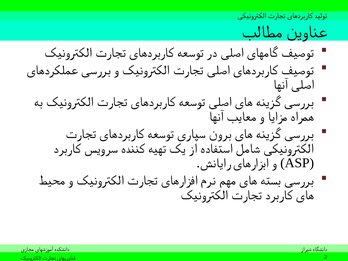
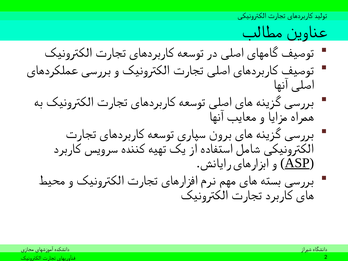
ASP underline: none -> present (297, 163)
